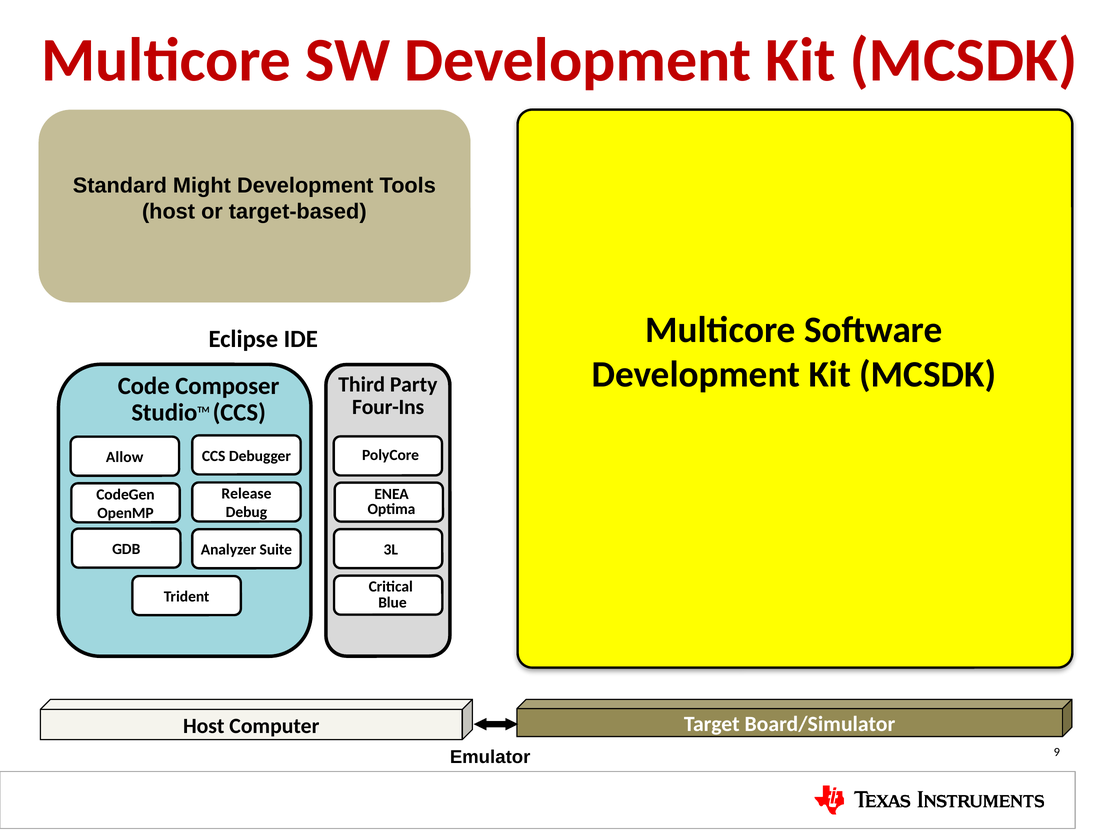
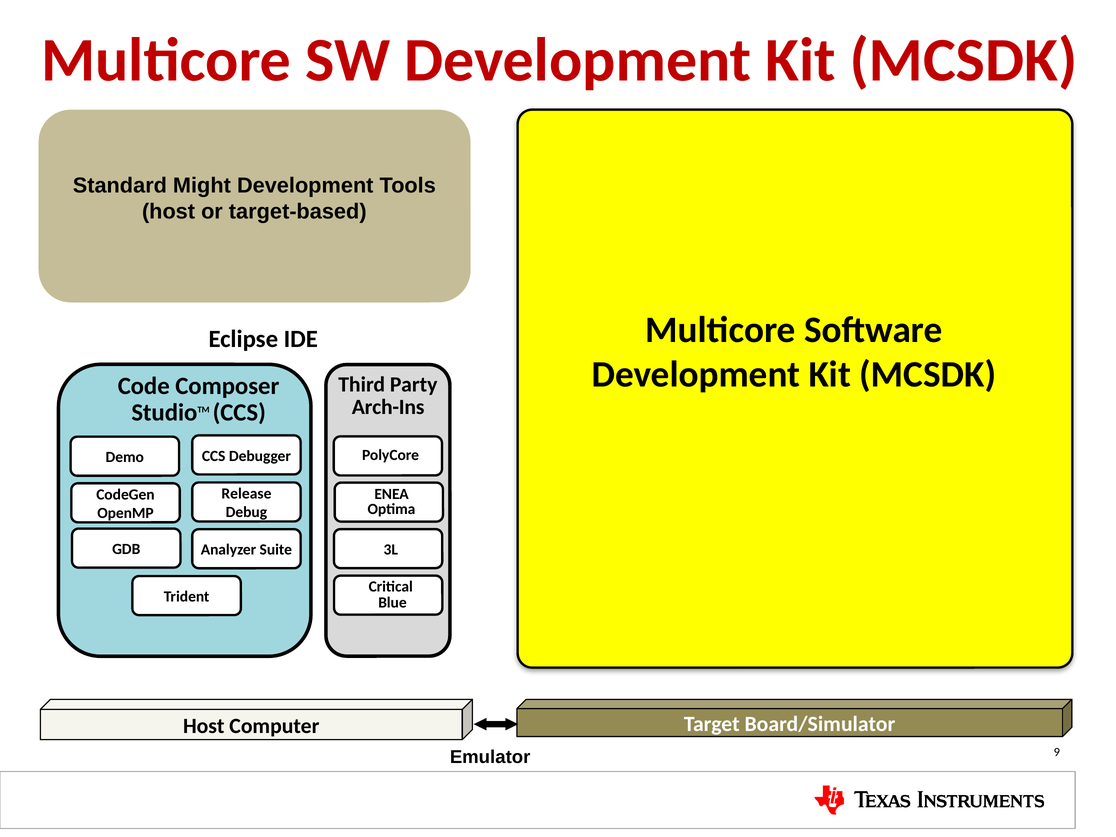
Four-Ins: Four-Ins -> Arch-Ins (388, 407)
Allow: Allow -> Demo (125, 457)
